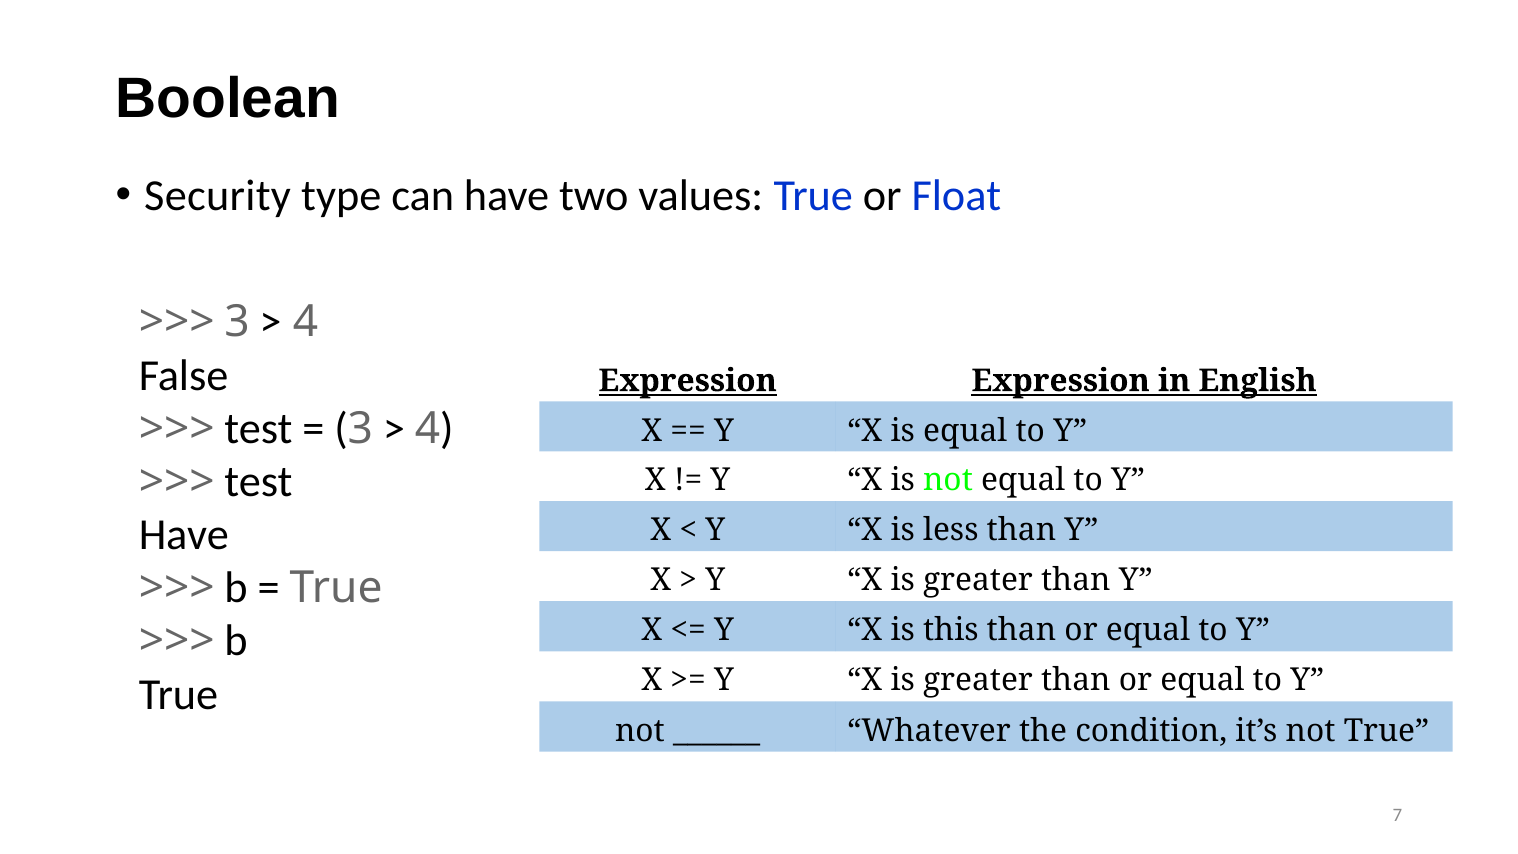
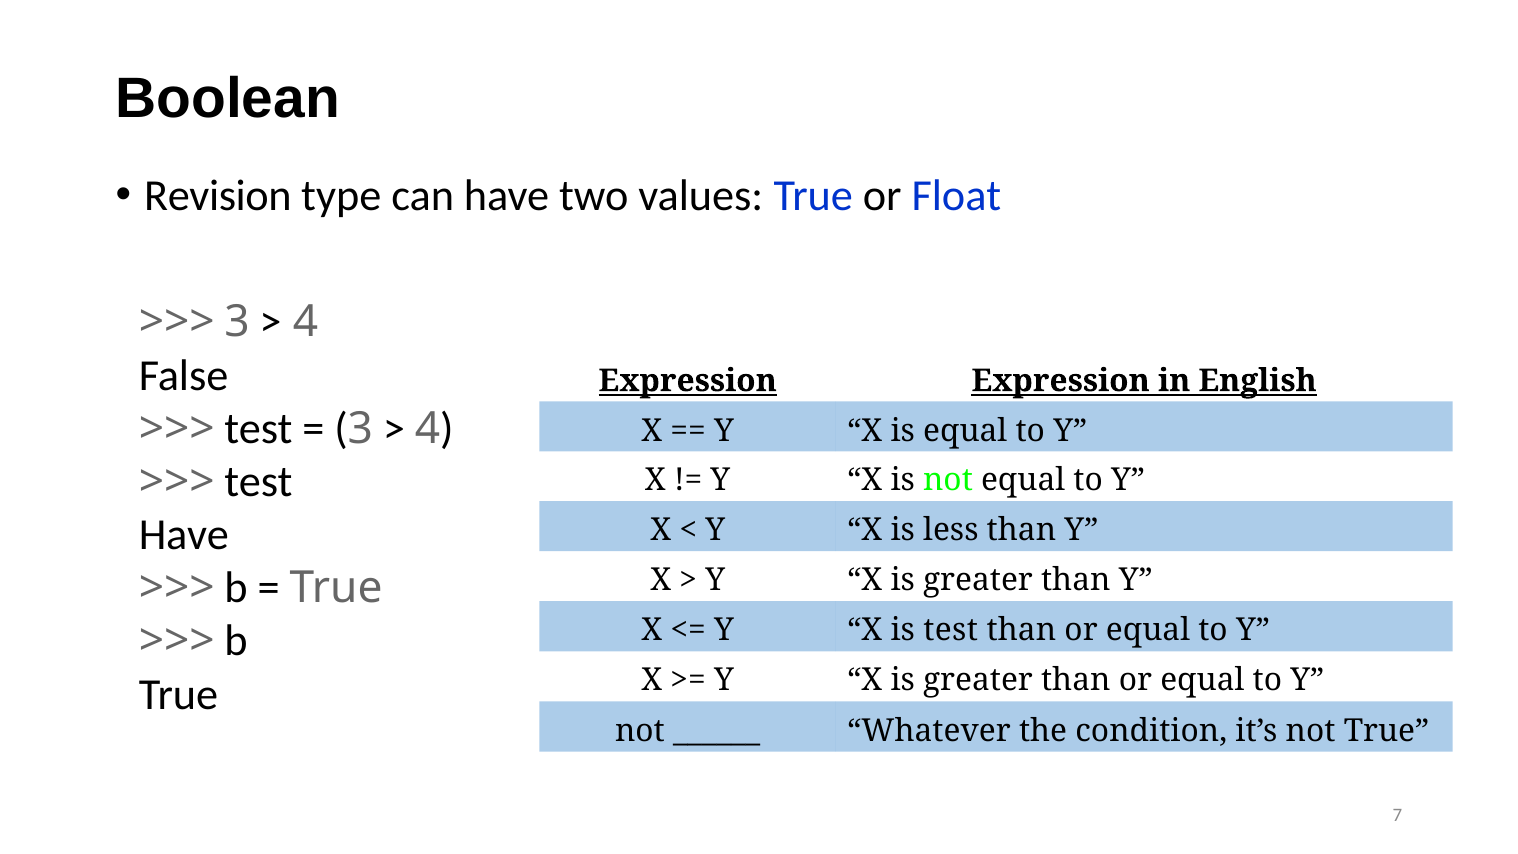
Security: Security -> Revision (218, 196)
is this: this -> test (951, 630)
